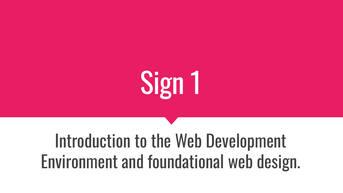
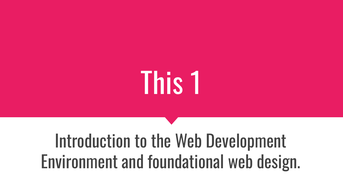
Sign: Sign -> This (162, 85)
